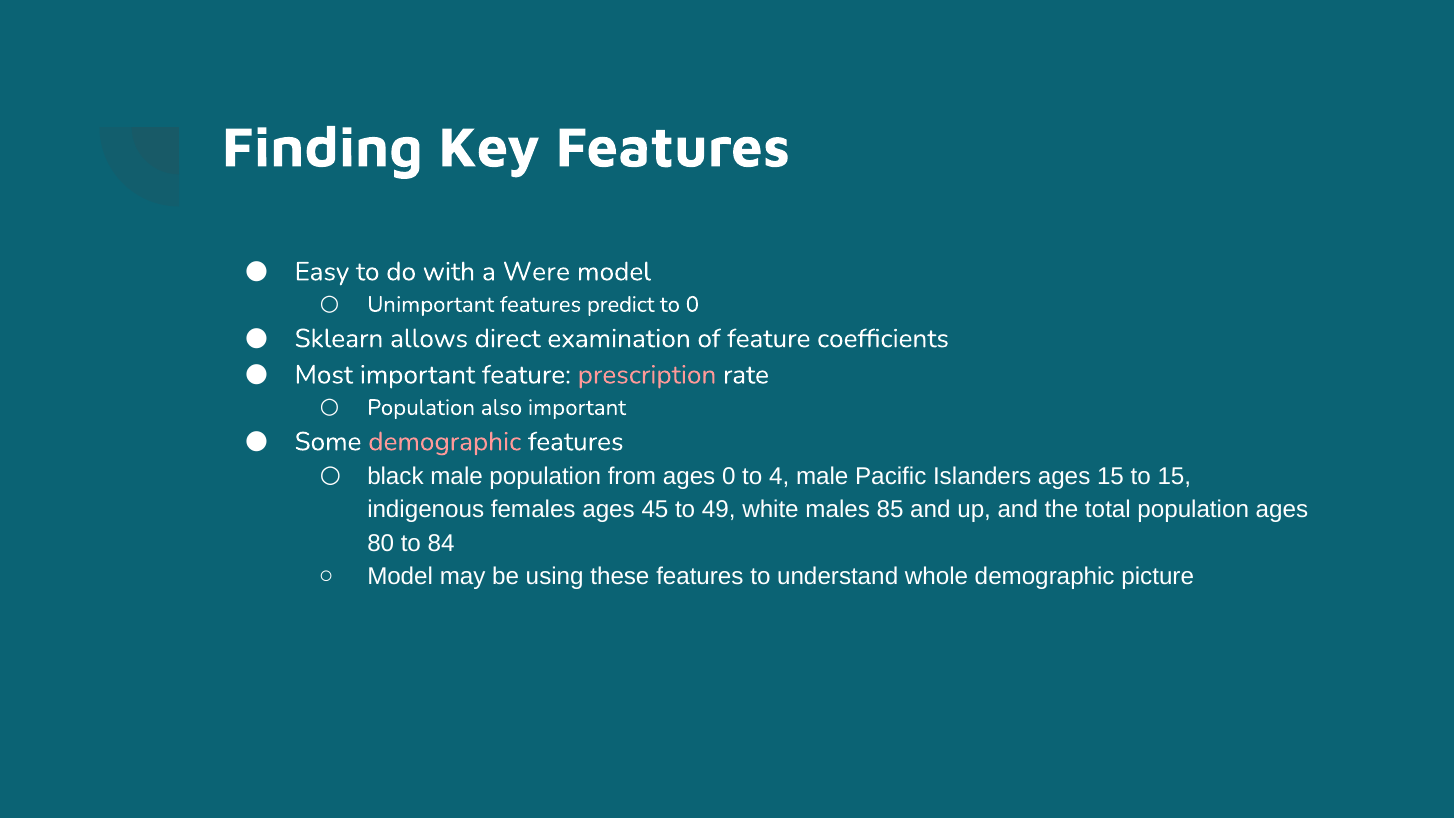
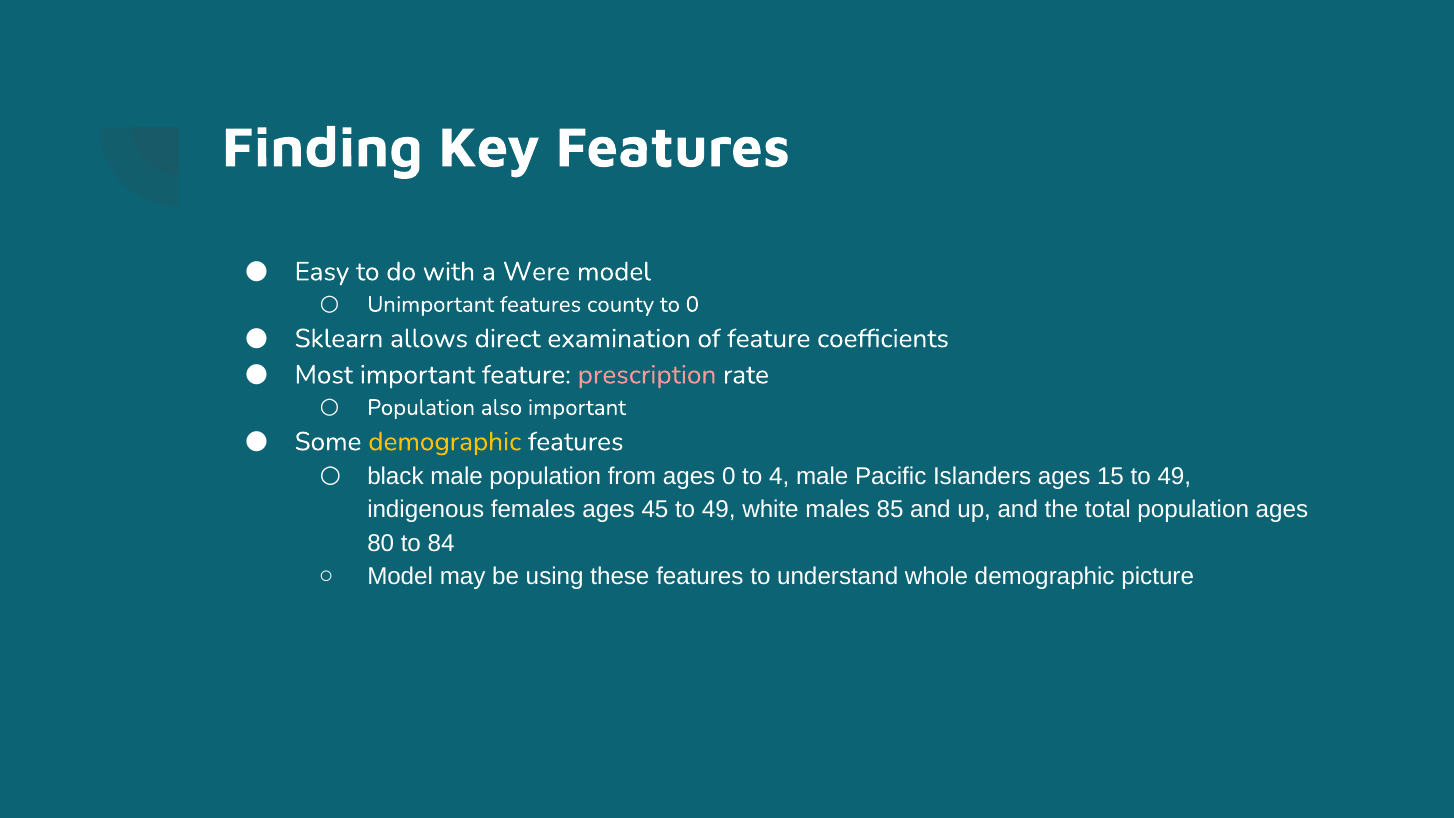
predict: predict -> county (621, 304)
demographic colour: pink -> yellow (445, 442)
15 to 15: 15 -> 49 (1174, 476)
